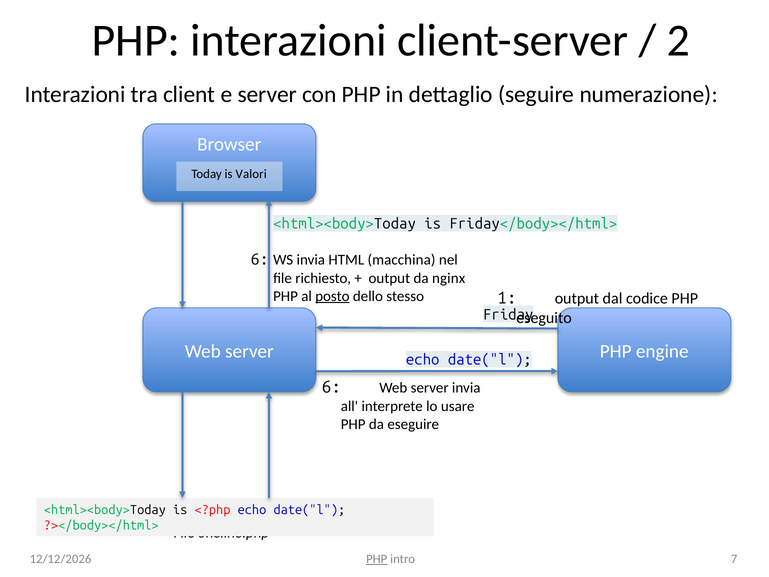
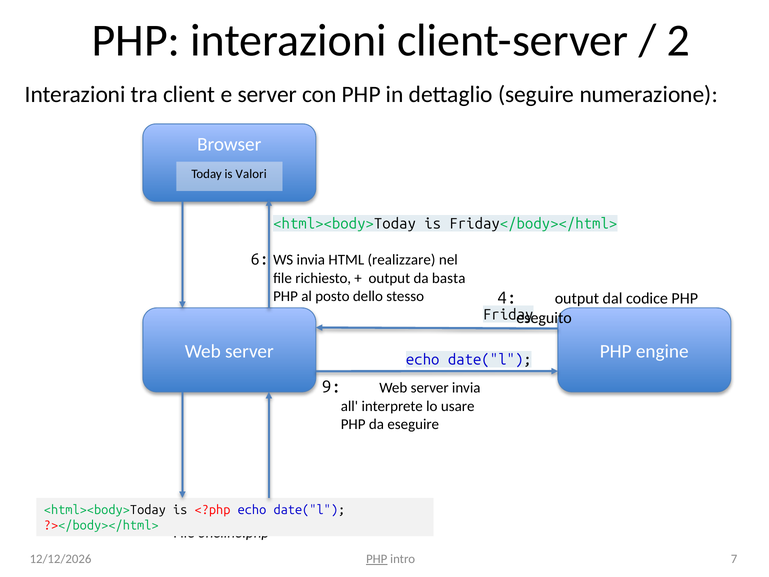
macchina: macchina -> realizzare (401, 260)
nginx: nginx -> basta (449, 278)
posto underline: present -> none (332, 296)
1: 1 -> 4 (507, 298)
6: 6 -> 9 (331, 387)
